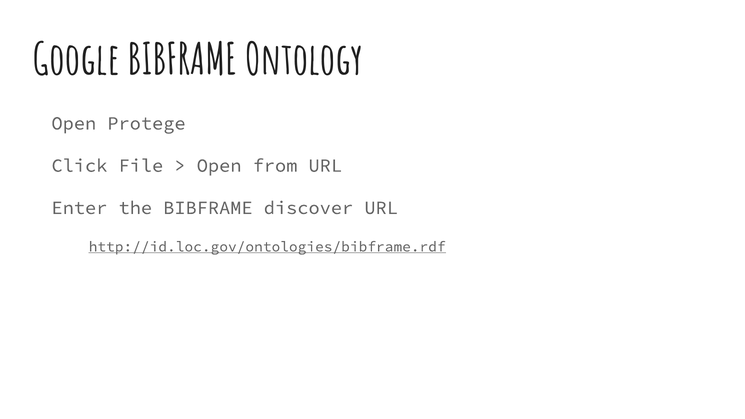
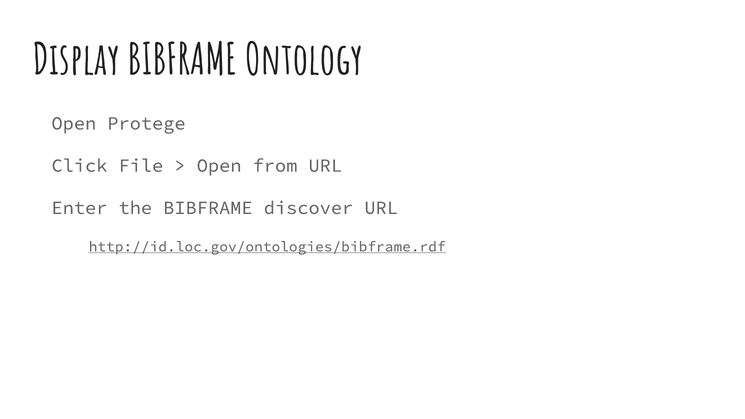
Google: Google -> Display (76, 60)
